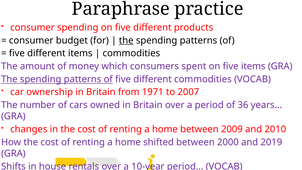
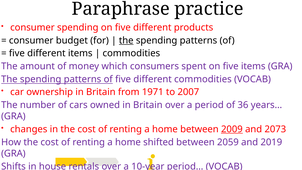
2009 underline: none -> present (232, 129)
2010: 2010 -> 2073 (275, 129)
2000: 2000 -> 2059 (228, 142)
